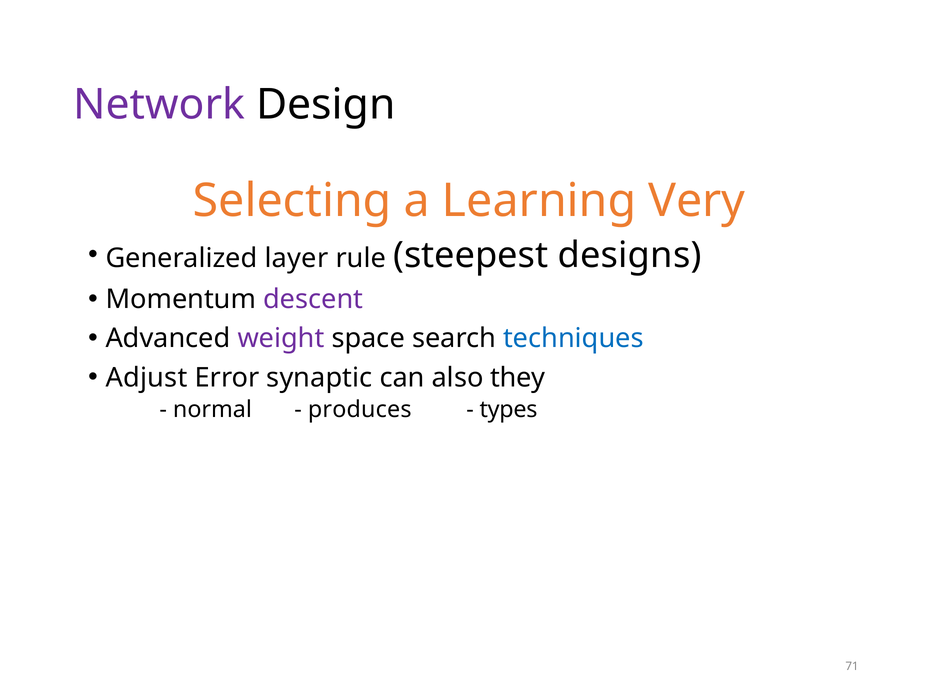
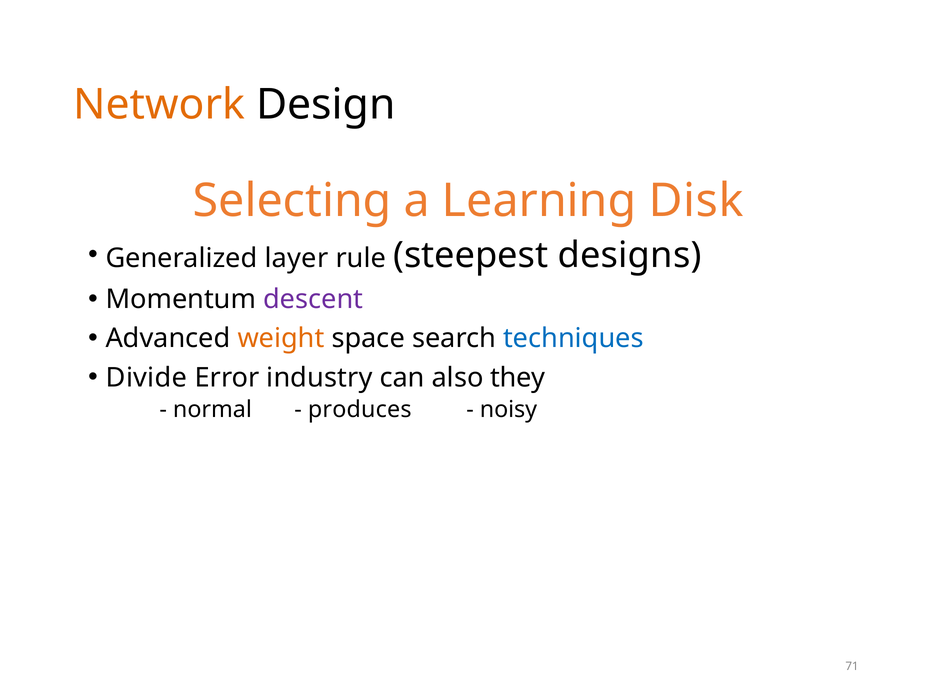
Network colour: purple -> orange (159, 104)
Very: Very -> Disk (696, 201)
weight colour: purple -> orange (281, 338)
Adjust: Adjust -> Divide (147, 378)
synaptic: synaptic -> industry (319, 378)
types: types -> noisy (508, 410)
